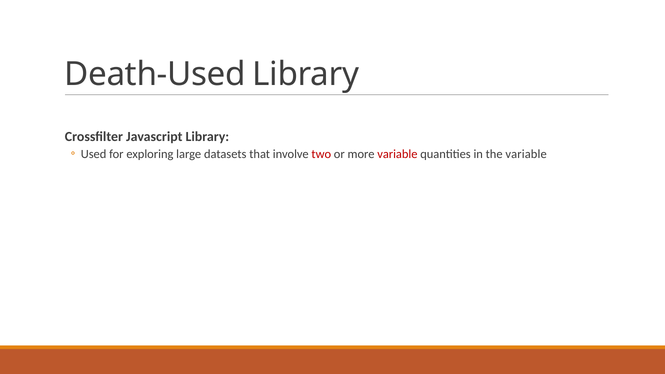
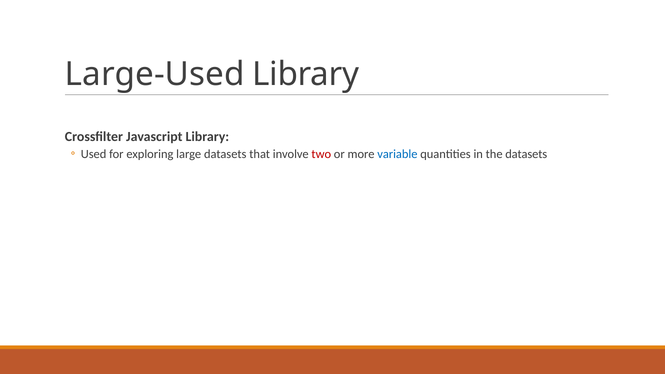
Death-Used: Death-Used -> Large-Used (155, 75)
variable colour: red -> blue (397, 154)
the variable: variable -> datasets (526, 154)
